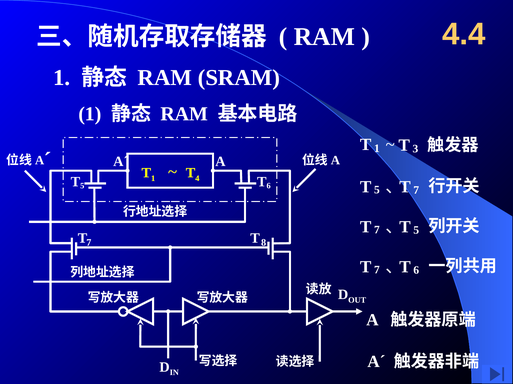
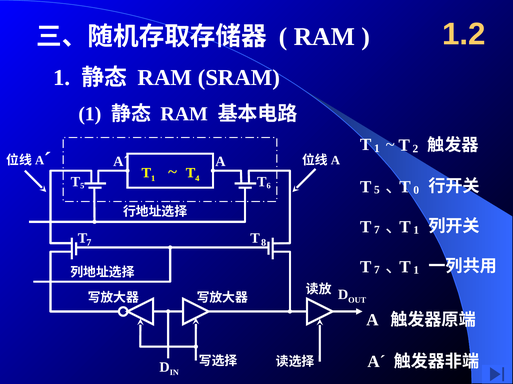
4.4: 4.4 -> 1.2 (464, 34)
3: 3 -> 2 (415, 149)
T T 7: 7 -> 0 (416, 191)
5: 5 -> 1 (416, 231)
6: 6 -> 1 (416, 271)
